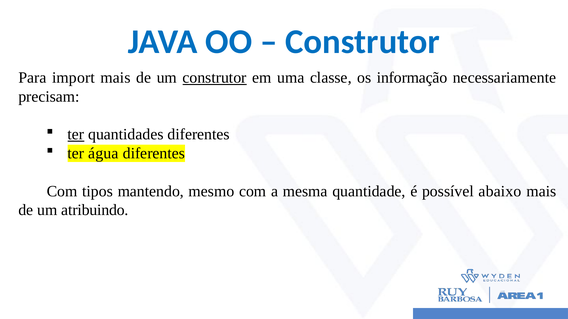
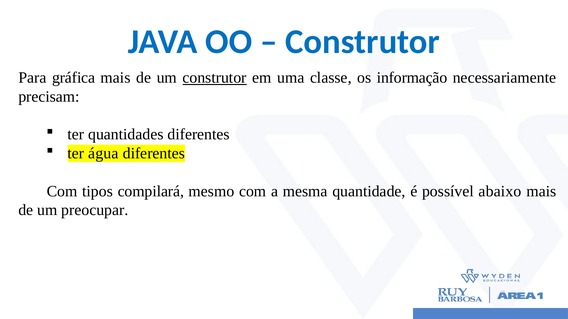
import: import -> gráfica (74, 78)
ter underline: present -> none (76, 135)
mantendo: mantendo -> compilará (151, 191)
atribuindo: atribuindo -> preocupar (95, 210)
